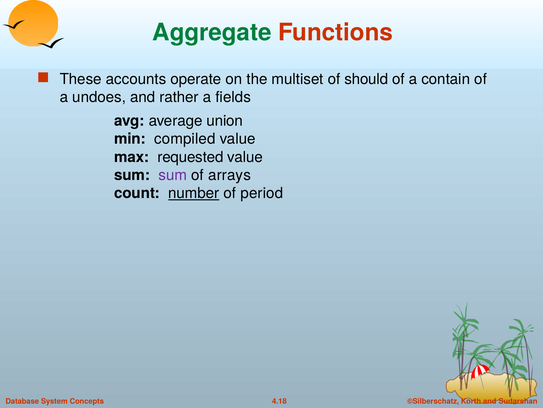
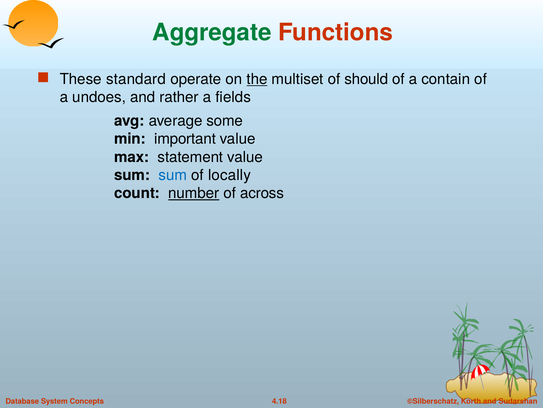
accounts: accounts -> standard (136, 79)
the underline: none -> present (257, 79)
union: union -> some (225, 121)
compiled: compiled -> important (185, 139)
requested: requested -> statement (190, 157)
sum colour: purple -> blue (173, 175)
arrays: arrays -> locally (230, 175)
period: period -> across (262, 193)
